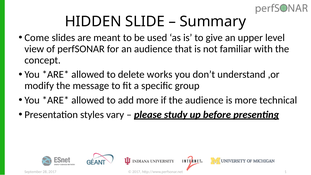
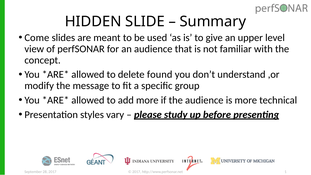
works: works -> found (160, 75)
